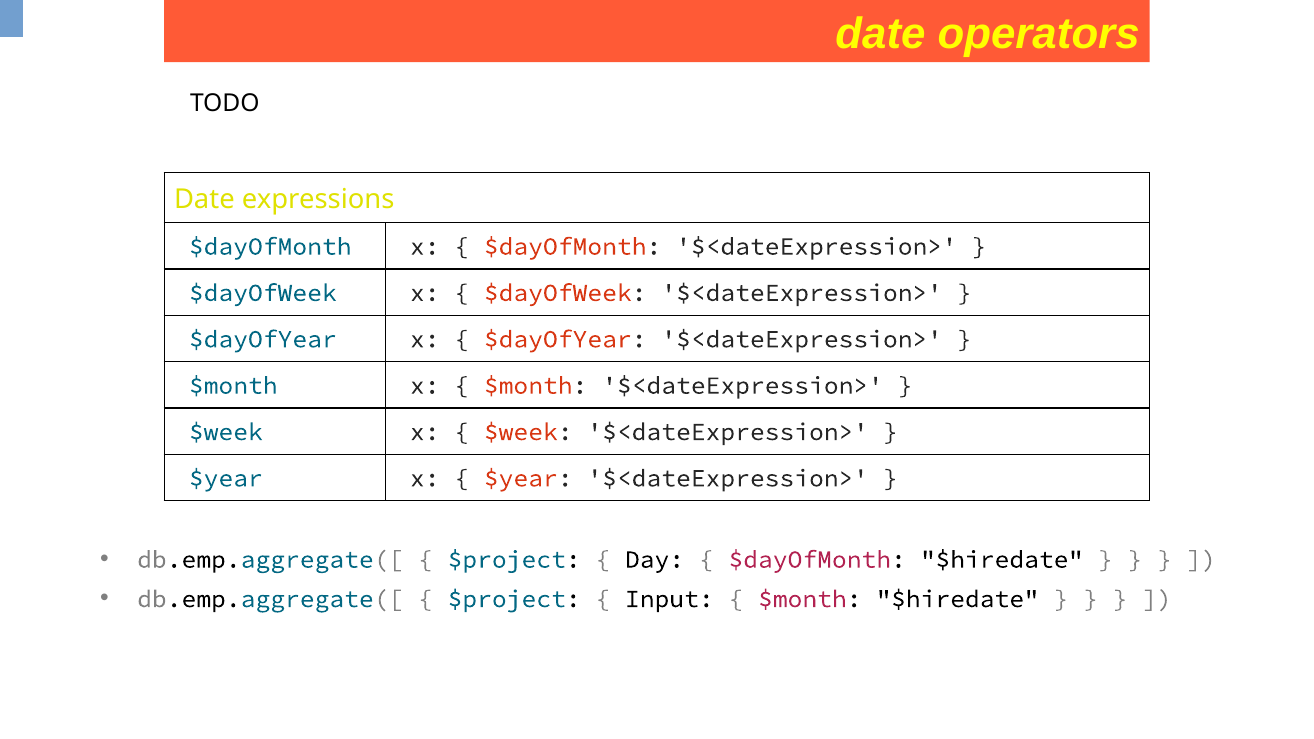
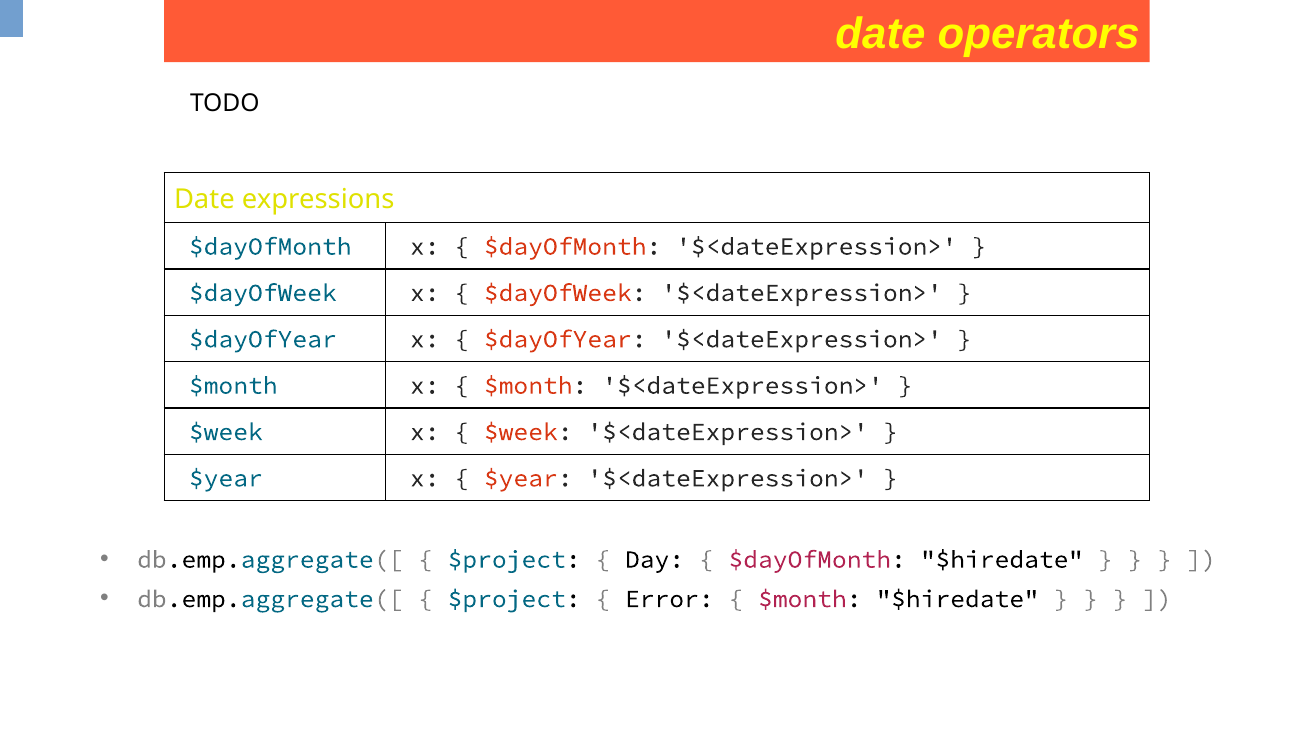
Input: Input -> Error (669, 599)
